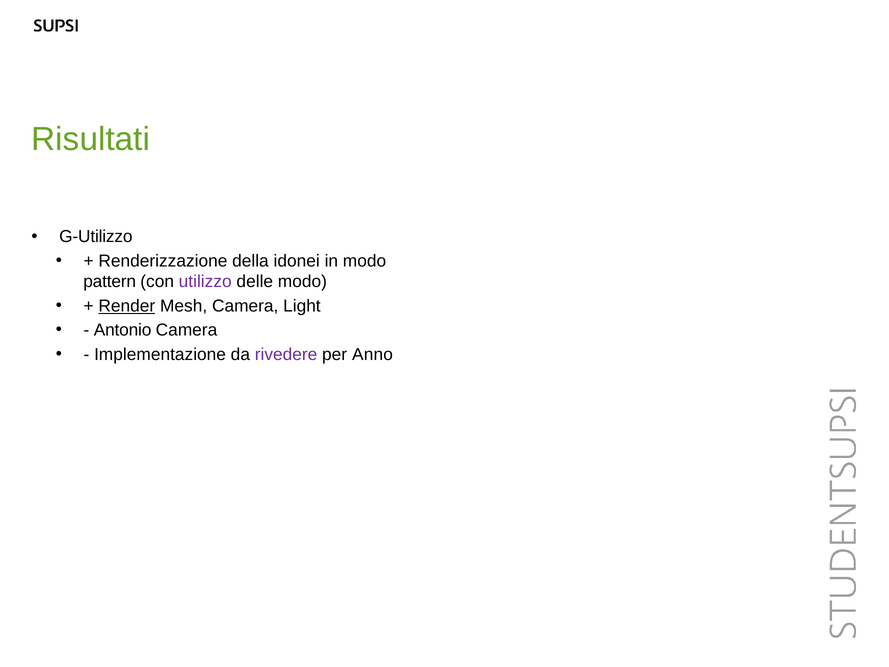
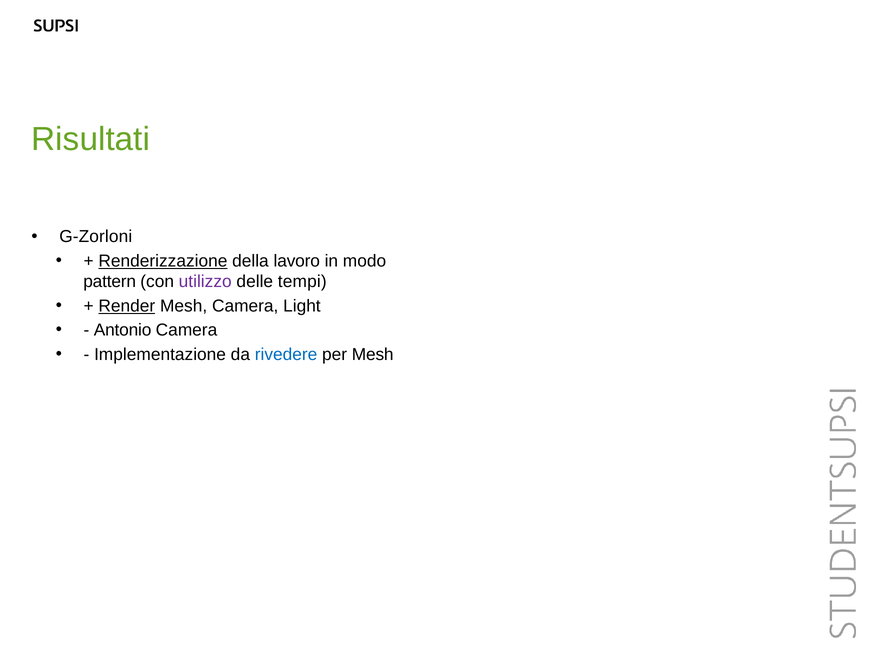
G-Utilizzo: G-Utilizzo -> G-Zorloni (96, 237)
Renderizzazione underline: none -> present (163, 261)
idonei: idonei -> lavoro (297, 261)
delle modo: modo -> tempi (302, 282)
rivedere colour: purple -> blue (286, 354)
per Anno: Anno -> Mesh (373, 354)
